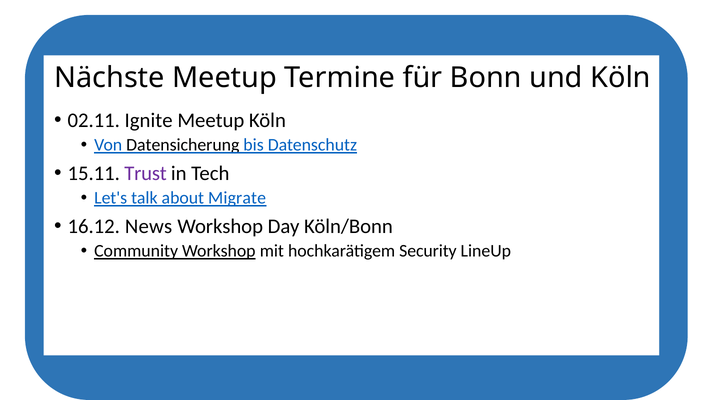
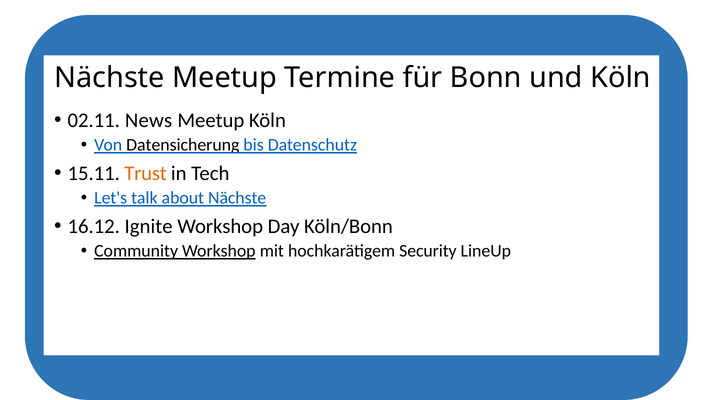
Ignite: Ignite -> News (149, 120)
Trust colour: purple -> orange (146, 173)
about Migrate: Migrate -> Nächste (237, 198)
News: News -> Ignite (149, 226)
